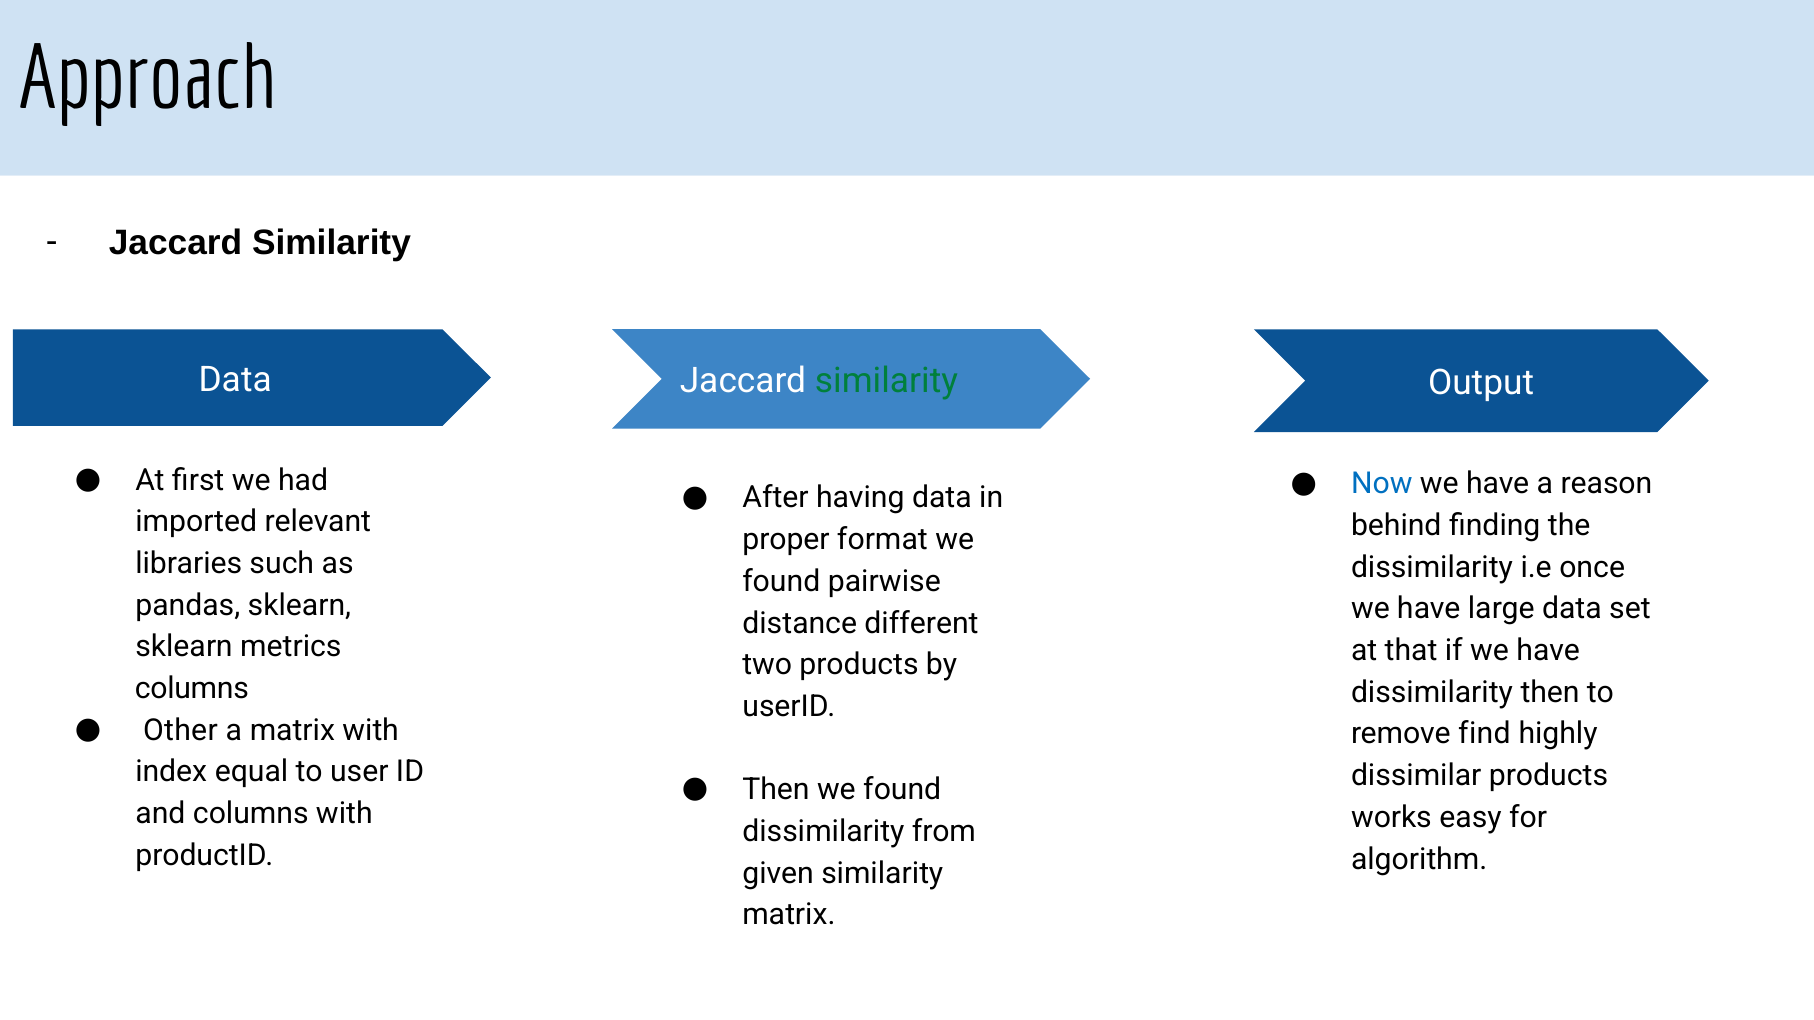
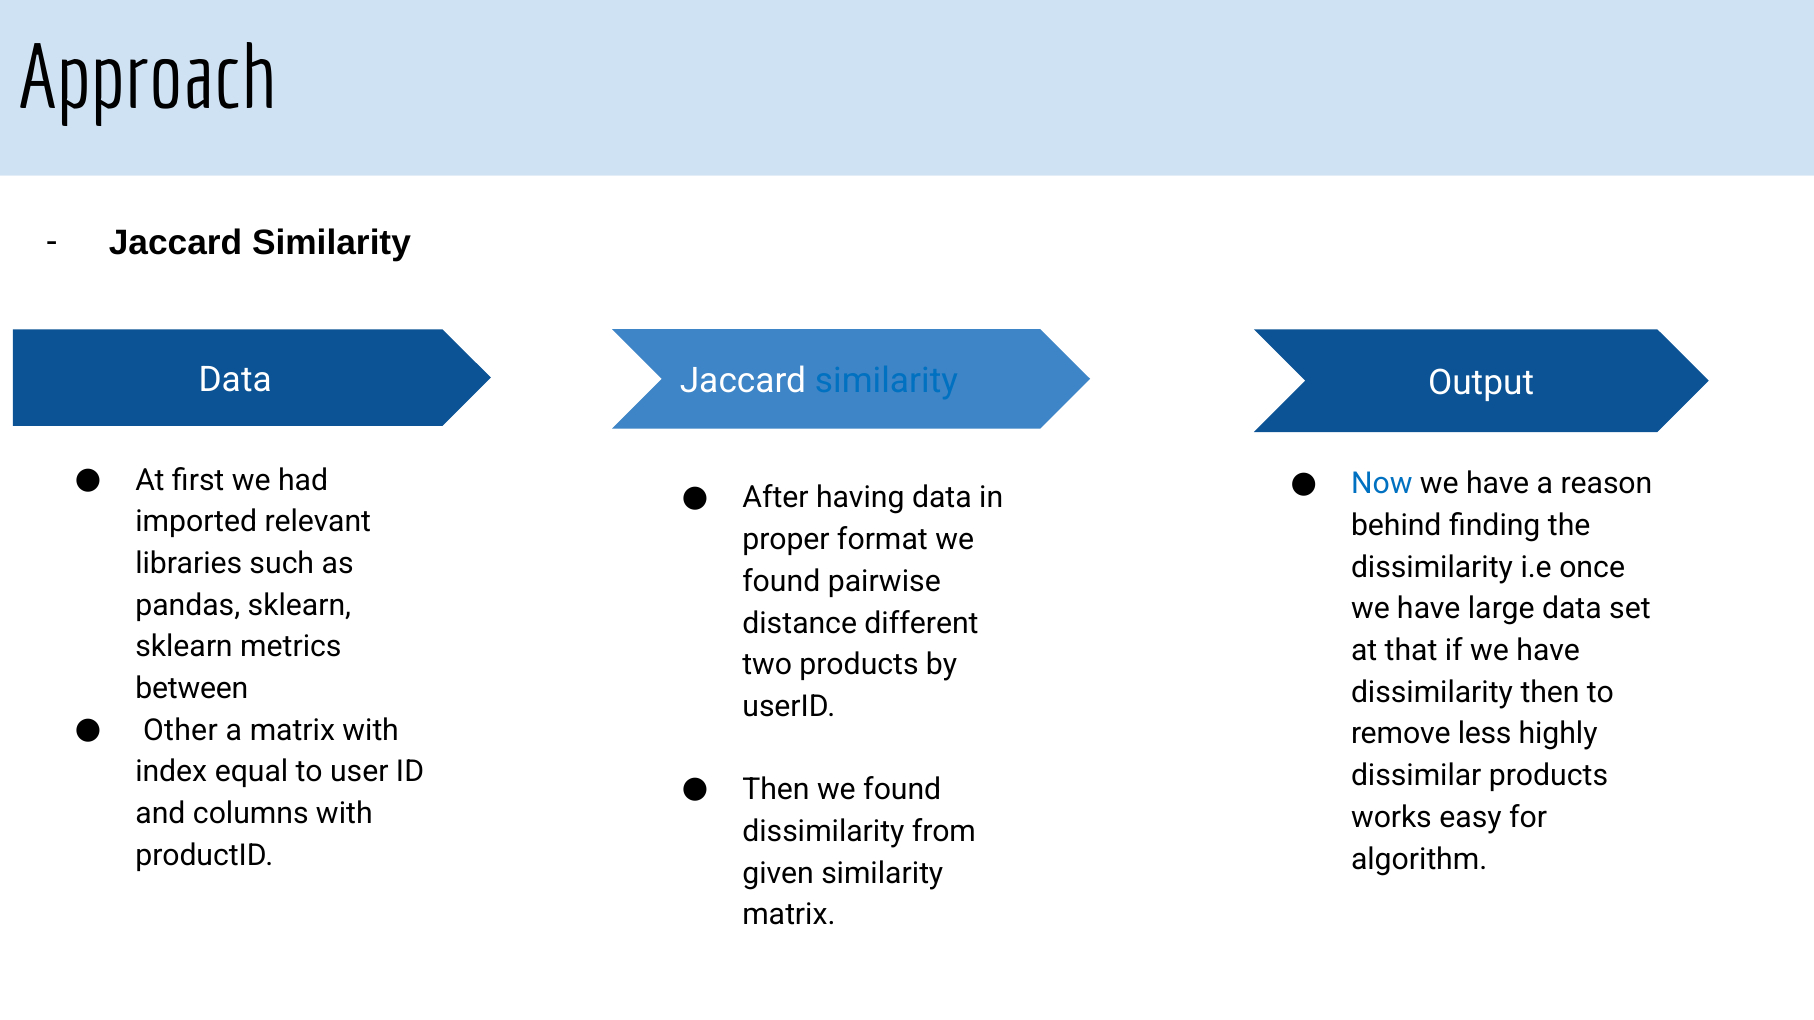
similarity colour: green -> blue (886, 382)
columns: columns -> between (192, 689)
find: find -> less (1485, 734)
